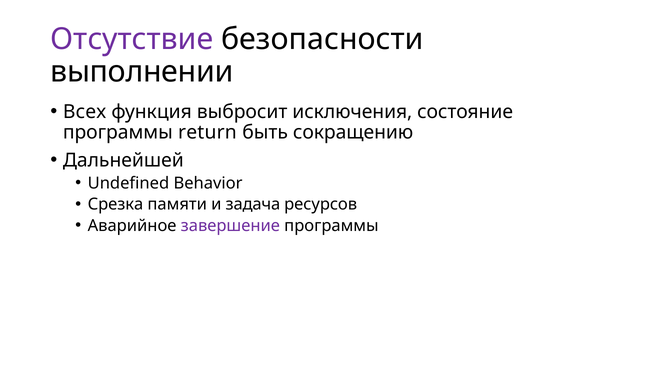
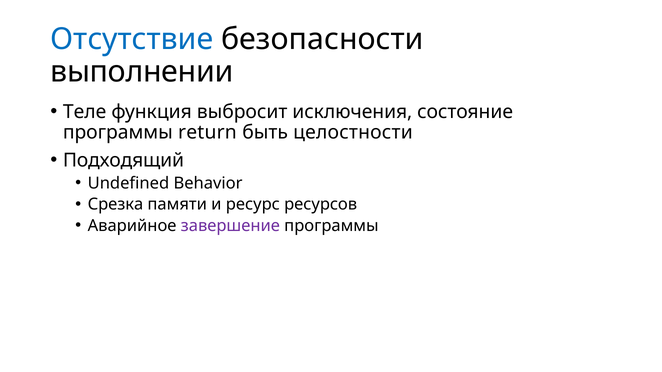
Отсутствие colour: purple -> blue (132, 39)
Всех: Всех -> Теле (85, 112)
сокращению: сокращению -> целостности (353, 133)
Дальнейшей: Дальнейшей -> Подходящий (123, 160)
задача: задача -> ресурс (253, 205)
